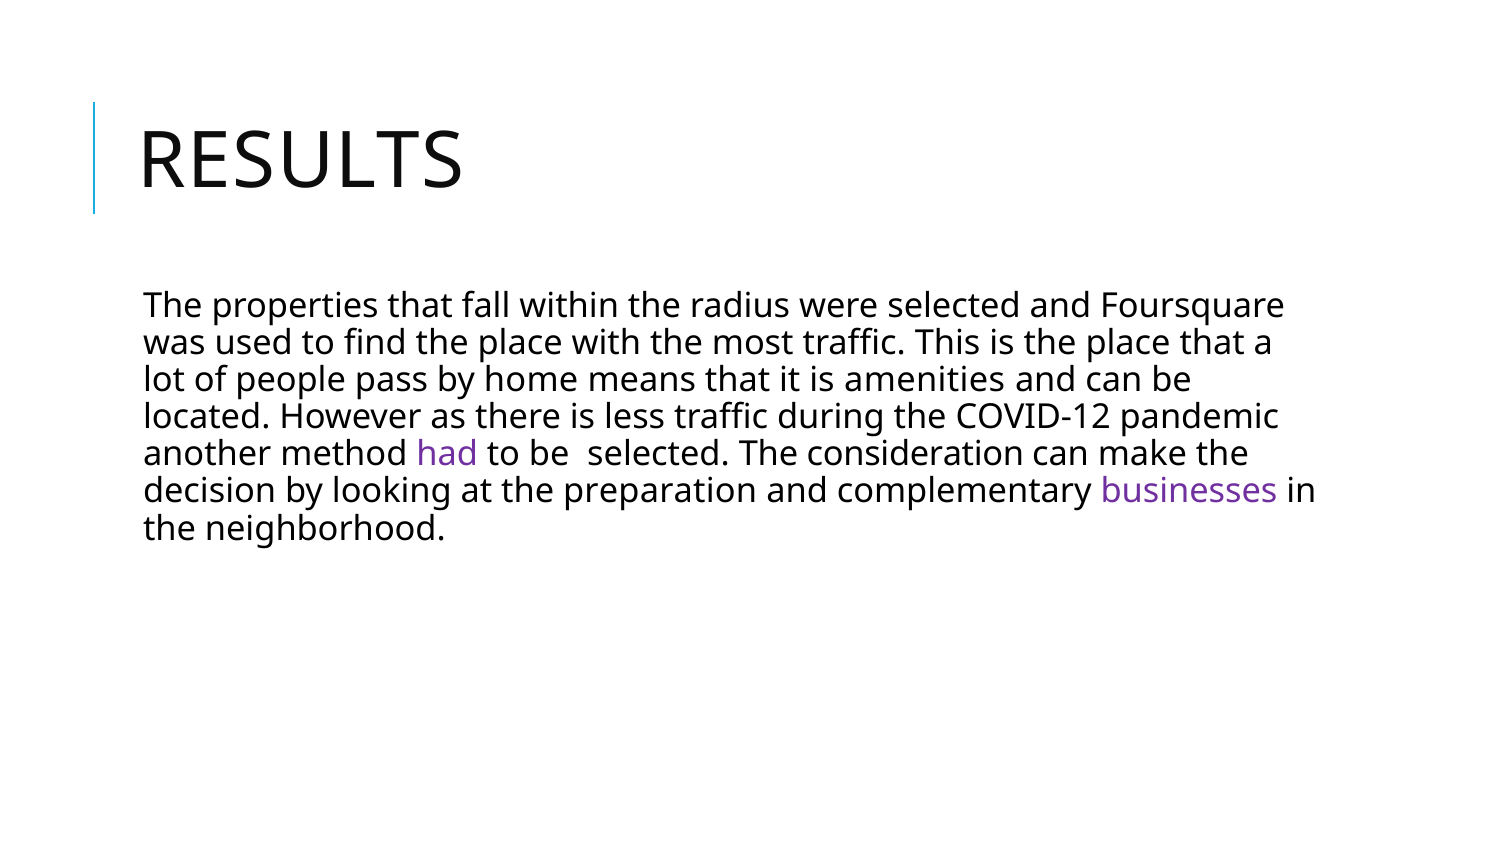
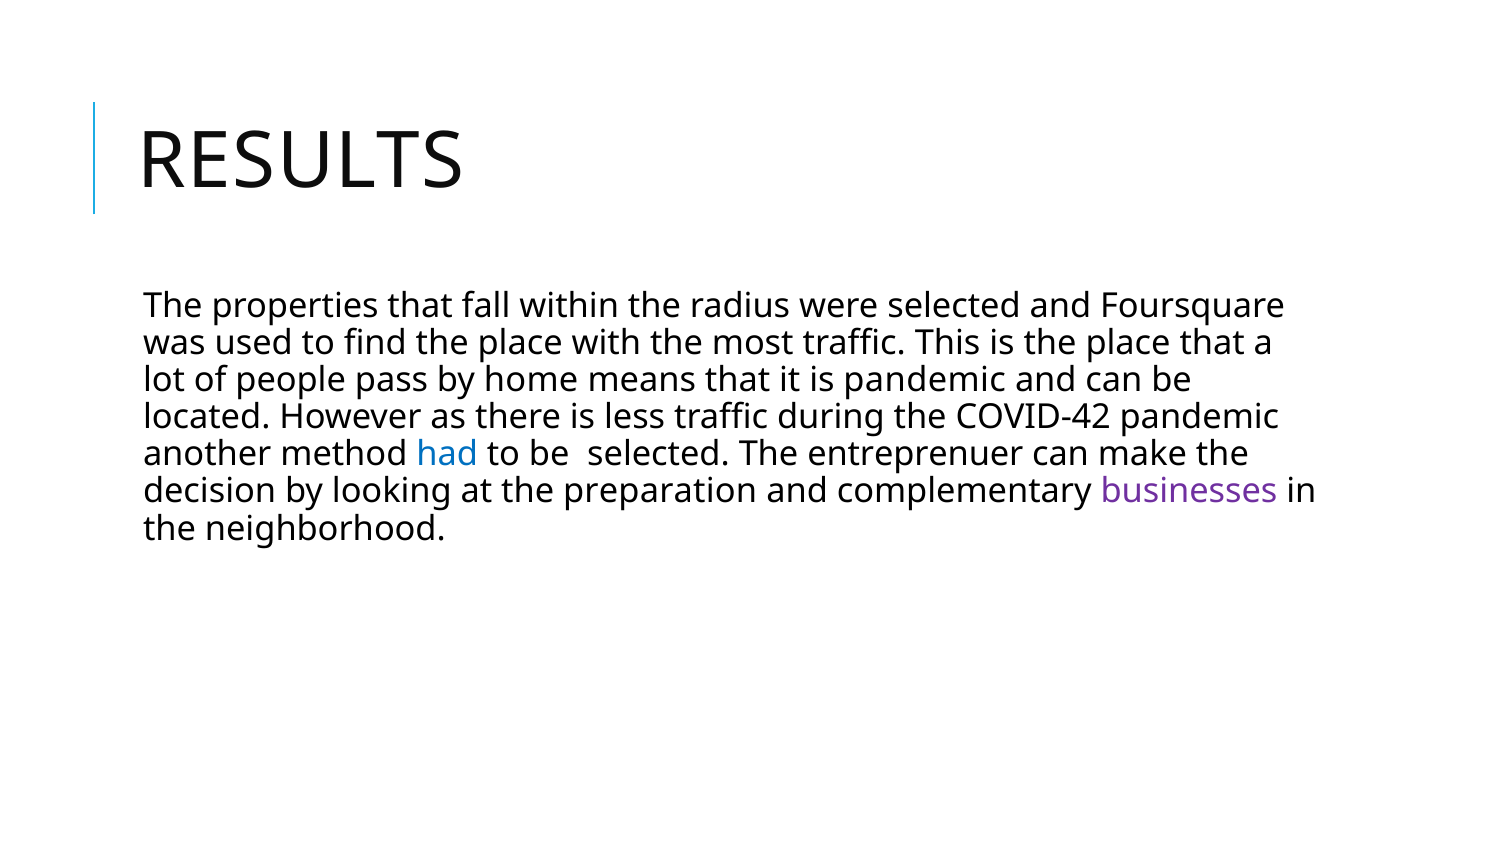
is amenities: amenities -> pandemic (925, 380)
COVID-12: COVID-12 -> COVID-42 (1033, 417)
had colour: purple -> blue (447, 454)
consideration: consideration -> entreprenuer (915, 454)
